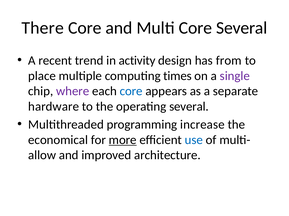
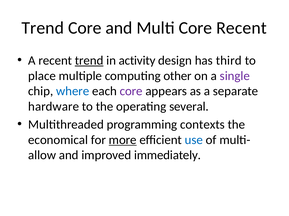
There: There -> Trend (43, 28)
Core Several: Several -> Recent (242, 28)
trend underline: none -> present (89, 61)
from: from -> third (229, 61)
times: times -> other (178, 76)
where colour: purple -> blue (73, 91)
core colour: blue -> purple (131, 91)
increase: increase -> contexts (202, 125)
architecture: architecture -> immediately (168, 156)
